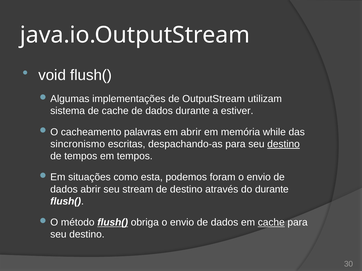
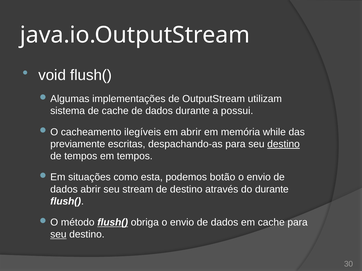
estiver: estiver -> possui (237, 111)
palavras: palavras -> ilegíveis (143, 132)
sincronismo: sincronismo -> previamente (78, 144)
foram: foram -> botão (223, 178)
cache underline: present -> none (271, 223)
seu underline: none -> present (58, 235)
